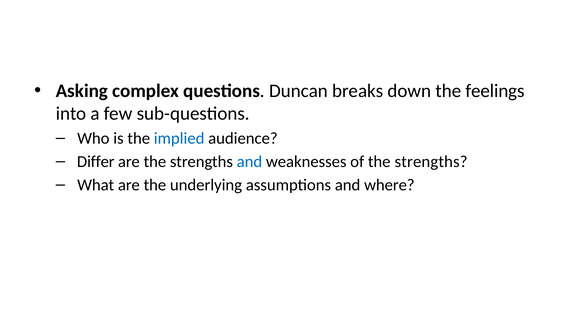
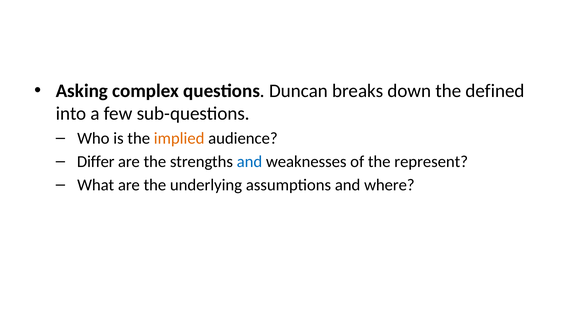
feelings: feelings -> defined (495, 91)
implied colour: blue -> orange (179, 138)
of the strengths: strengths -> represent (431, 162)
